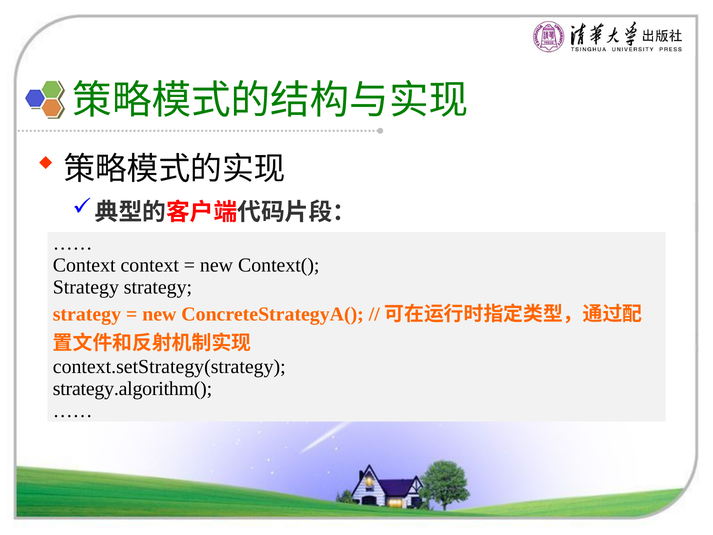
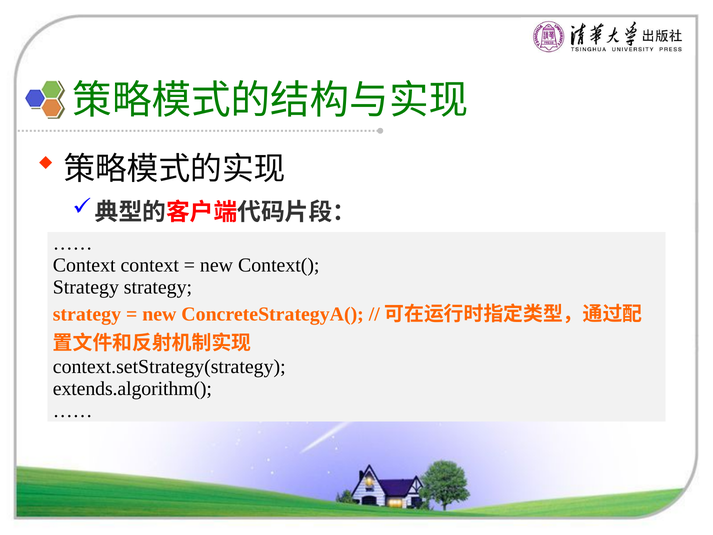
strategy.algorithm(: strategy.algorithm( -> extends.algorithm( (132, 388)
